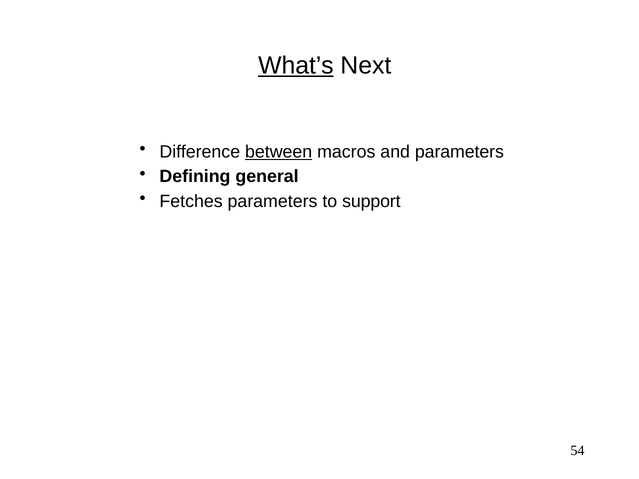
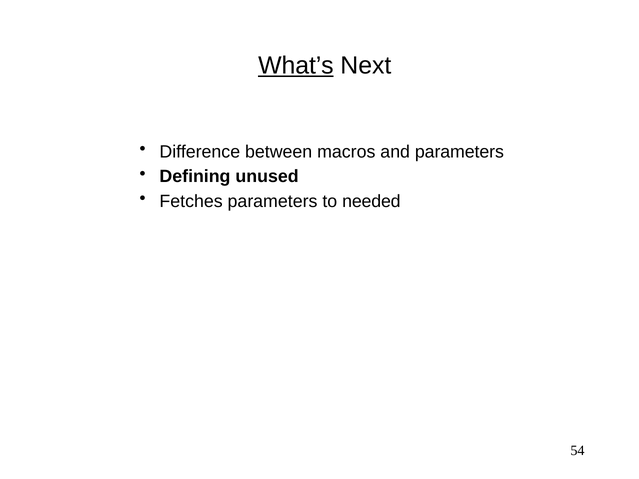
between underline: present -> none (279, 152)
general: general -> unused (267, 177)
support: support -> needed (371, 201)
